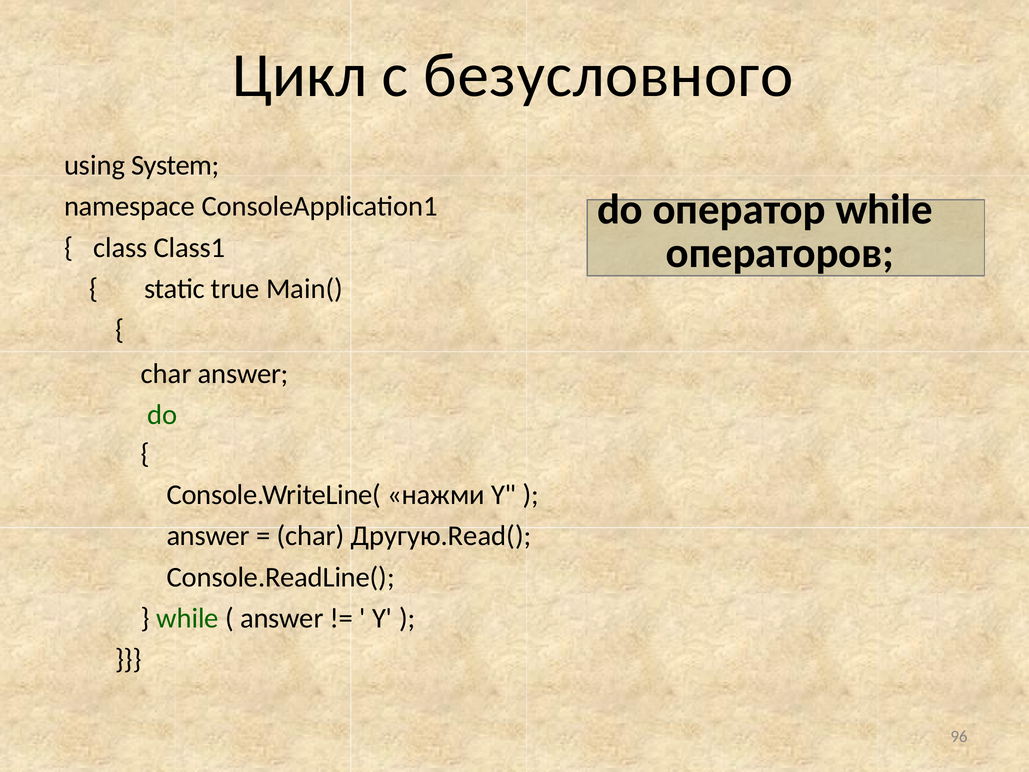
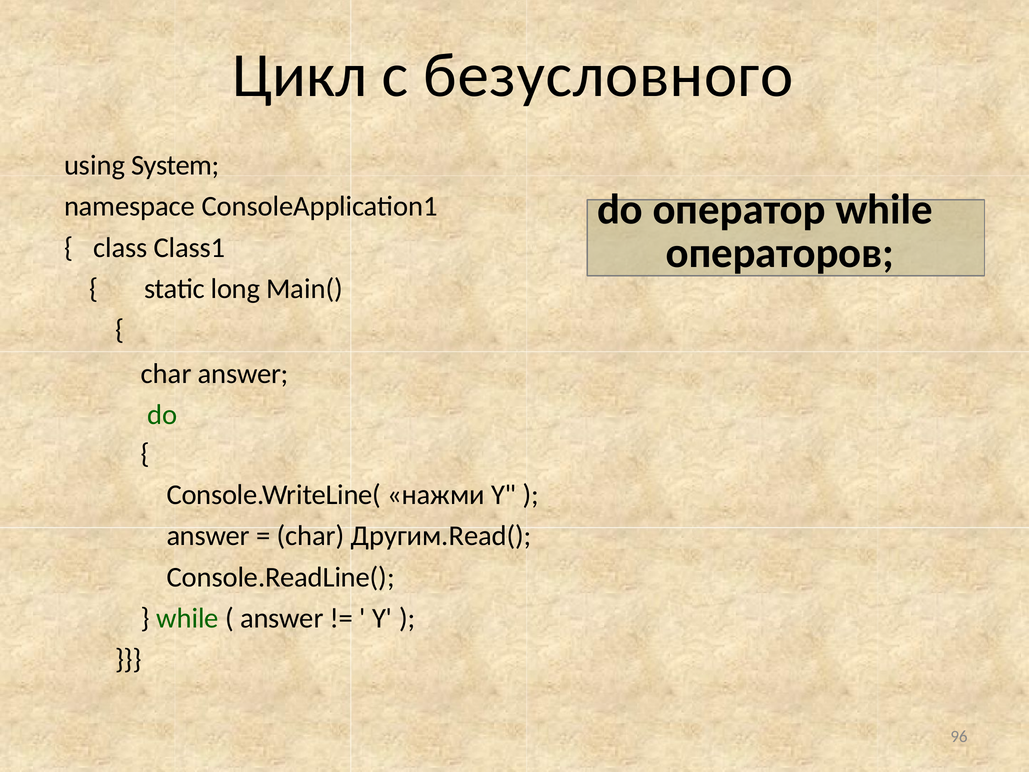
true: true -> long (235, 289)
Другую.Read(: Другую.Read( -> Другим.Read( (441, 536)
